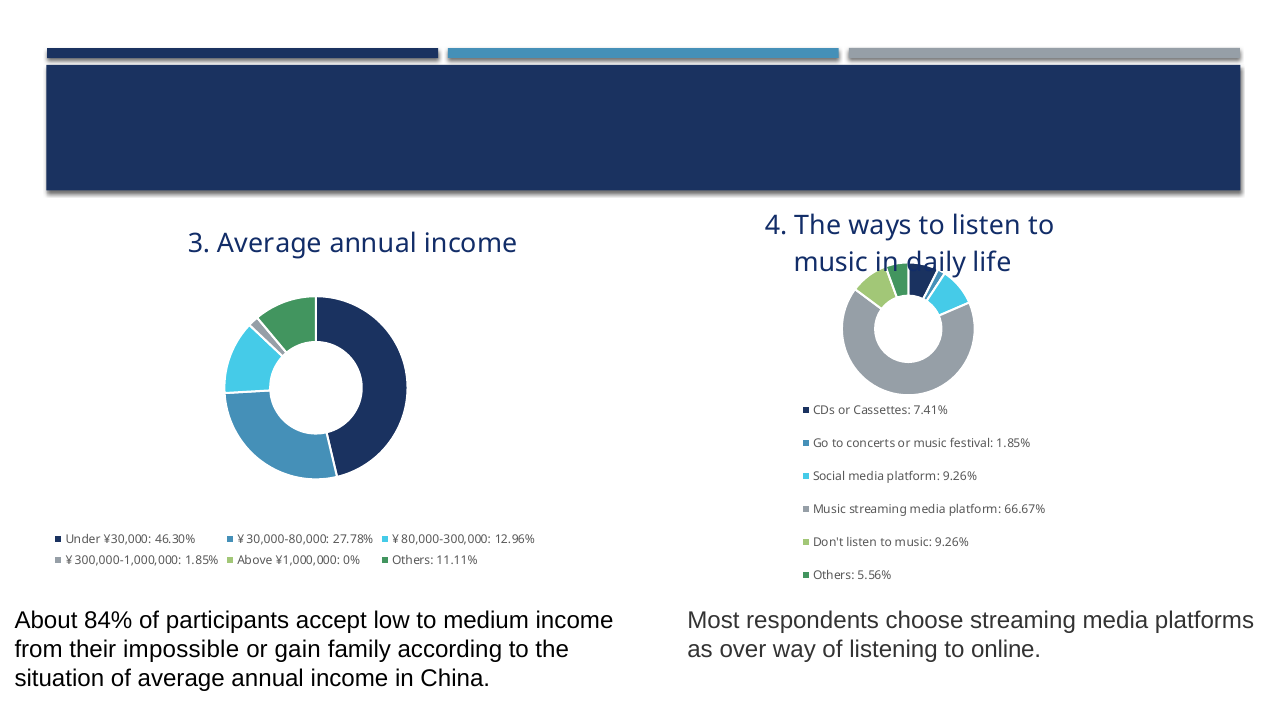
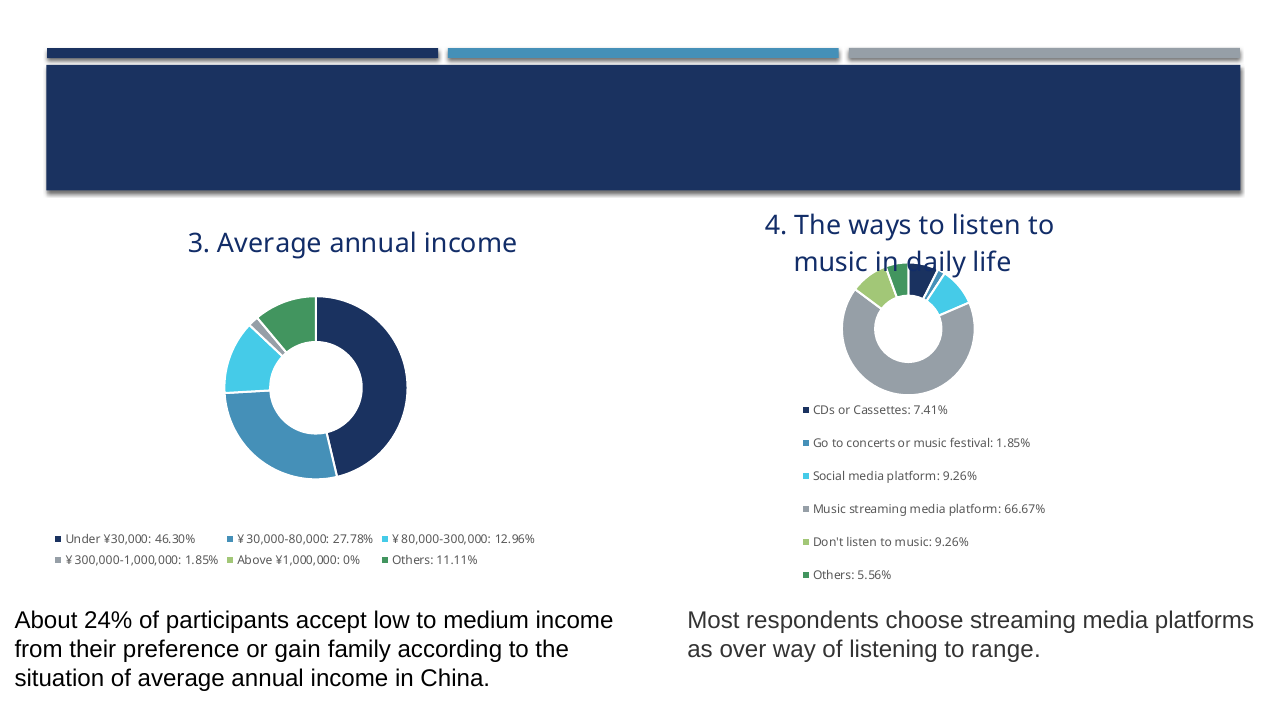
84%: 84% -> 24% (108, 620)
impossible: impossible -> preference (181, 649)
online: online -> range (1006, 649)
